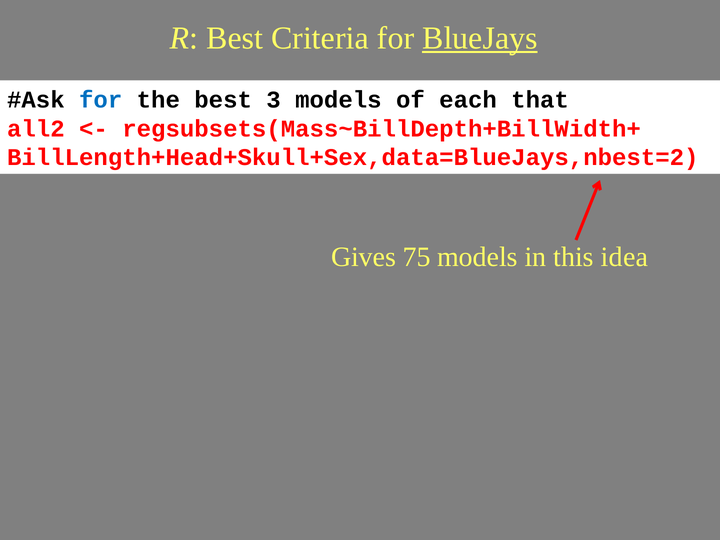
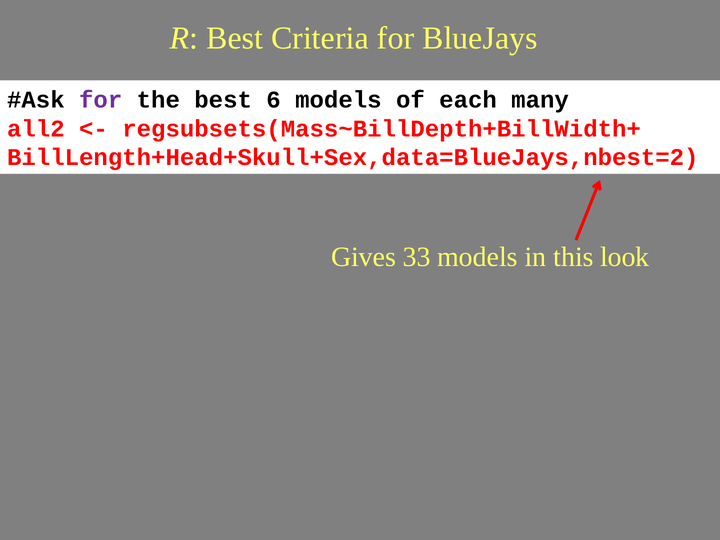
BlueJays underline: present -> none (480, 38)
for colour: blue -> purple (101, 100)
3: 3 -> 6 (274, 100)
that: that -> many (540, 100)
75: 75 -> 33 (417, 257)
idea: idea -> look (625, 257)
